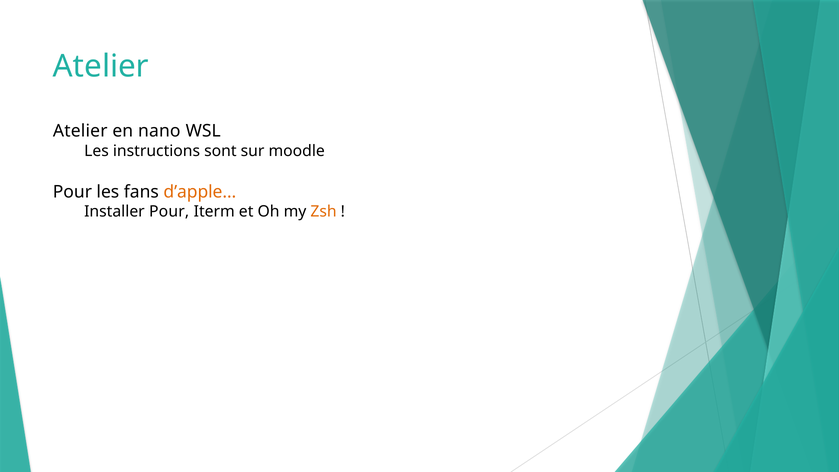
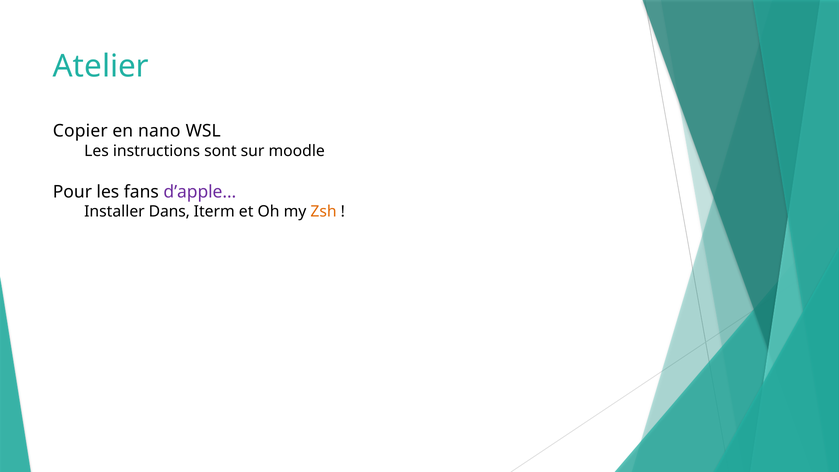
Atelier: Atelier -> Copier (80, 131)
d’apple… colour: orange -> purple (200, 192)
Installer Pour: Pour -> Dans (169, 212)
